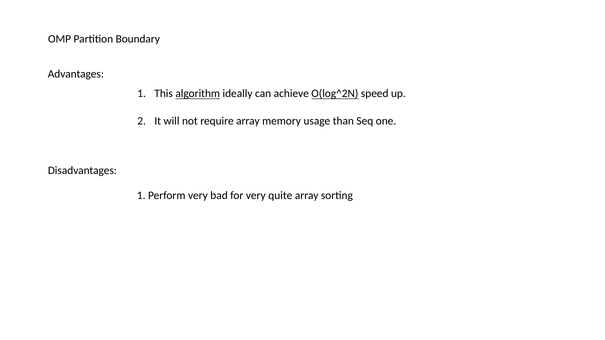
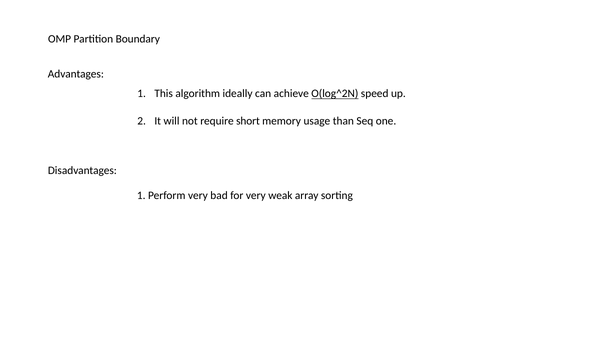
algorithm underline: present -> none (198, 94)
require array: array -> short (248, 121)
quite: quite -> weak (280, 196)
